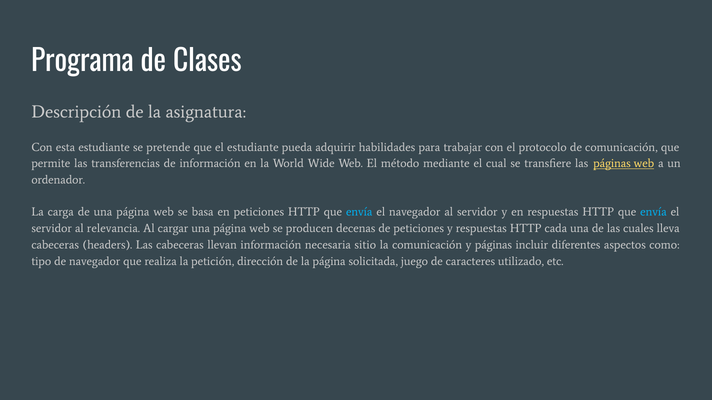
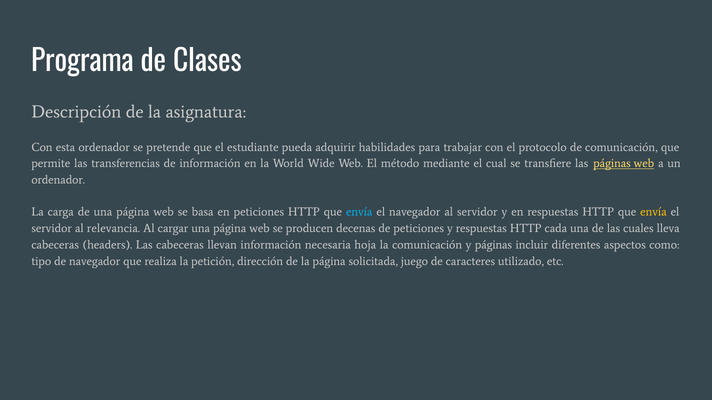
esta estudiante: estudiante -> ordenador (104, 147)
envía colour: light blue -> yellow (653, 212)
sitio: sitio -> hoja (365, 245)
